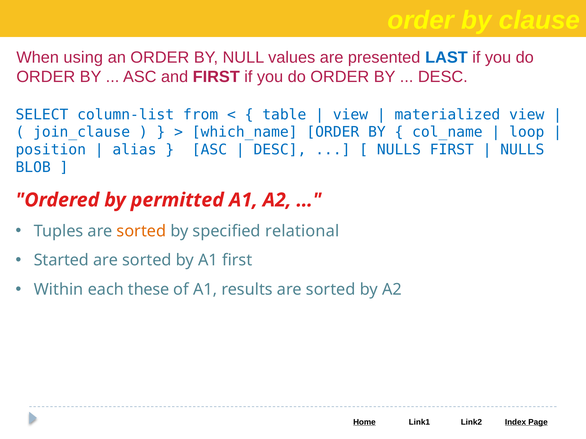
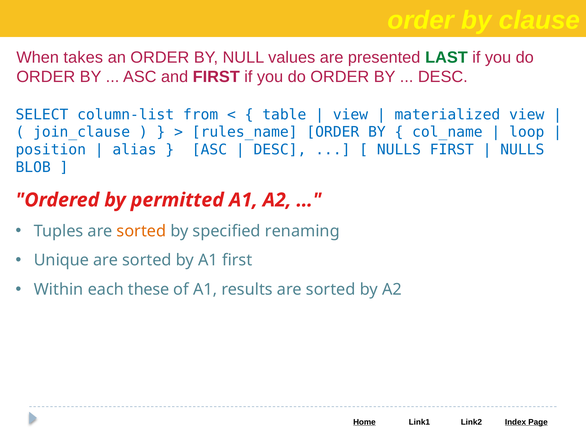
using: using -> takes (83, 57)
LAST colour: blue -> green (446, 57)
which_name: which_name -> rules_name (245, 132)
relational: relational -> renaming (302, 231)
Started: Started -> Unique (61, 261)
